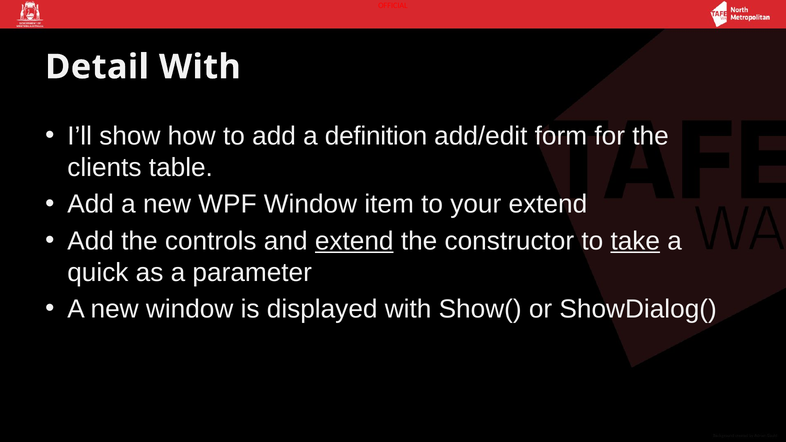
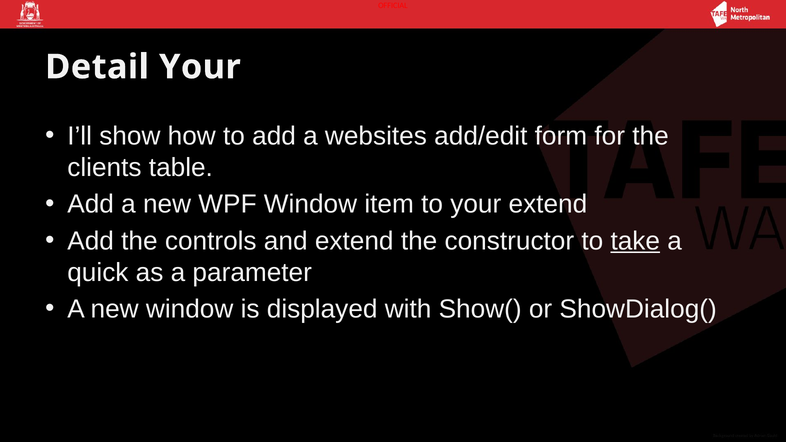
Detail With: With -> Your (200, 67)
definition: definition -> websites (376, 136)
extend underline: present -> none (354, 241)
